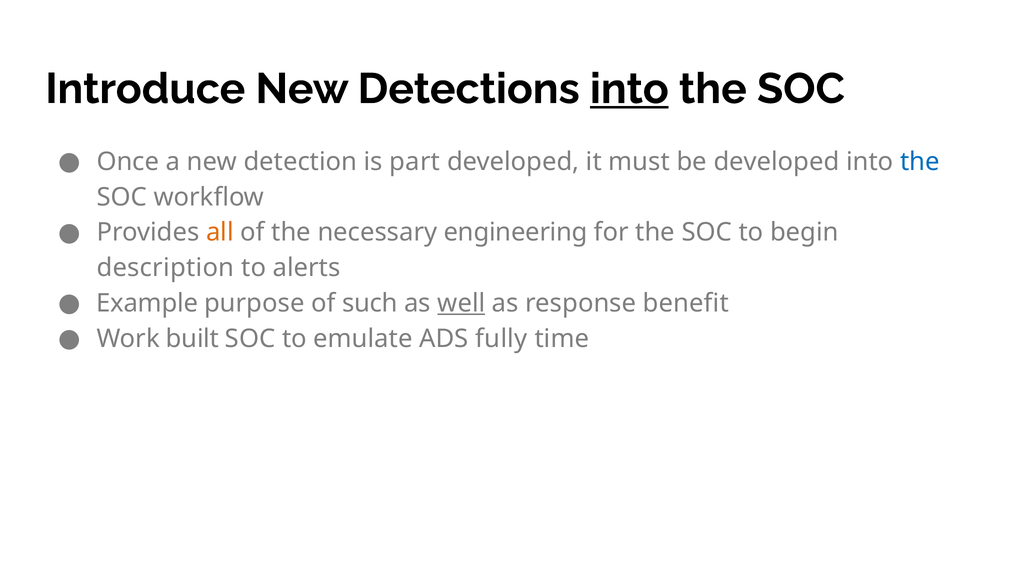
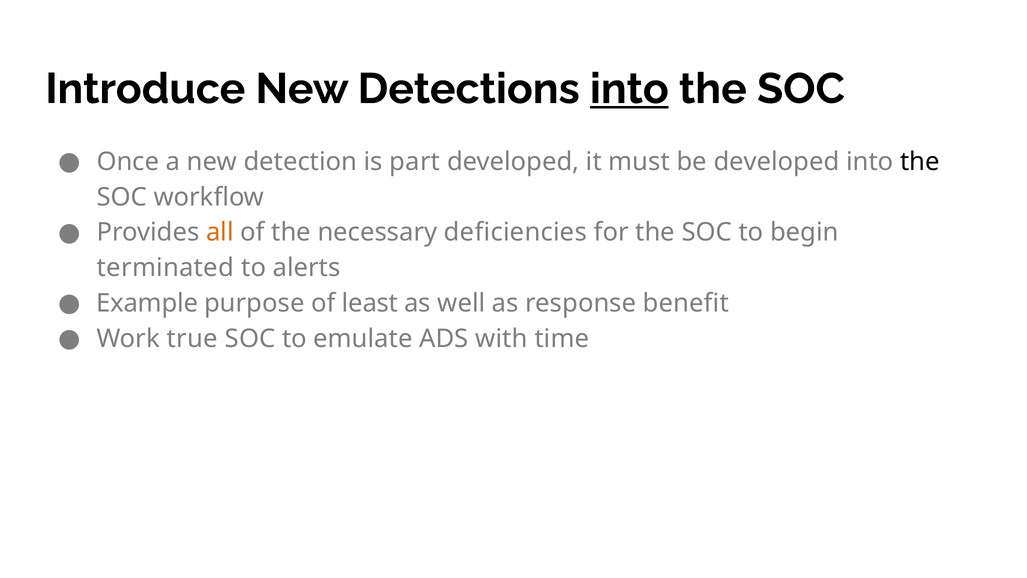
the colour: blue -> black (920, 162)
engineering: engineering -> deficiencies (515, 232)
description: description -> terminated (165, 268)
such: such -> least (370, 303)
well underline: present -> none (461, 303)
built: built -> true (192, 339)
fully: fully -> with (501, 339)
